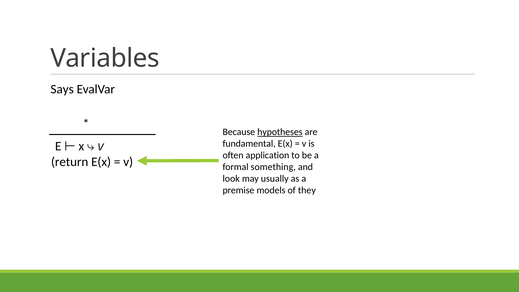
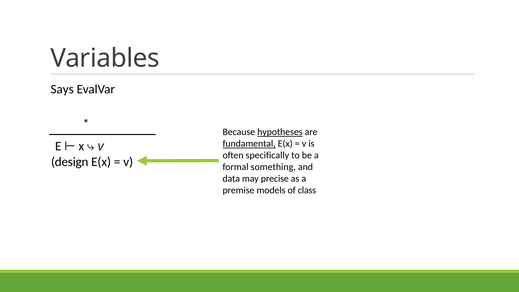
fundamental underline: none -> present (249, 144)
application: application -> specifically (267, 155)
return: return -> design (70, 162)
look: look -> data (231, 179)
usually: usually -> precise (275, 179)
they: they -> class (307, 190)
